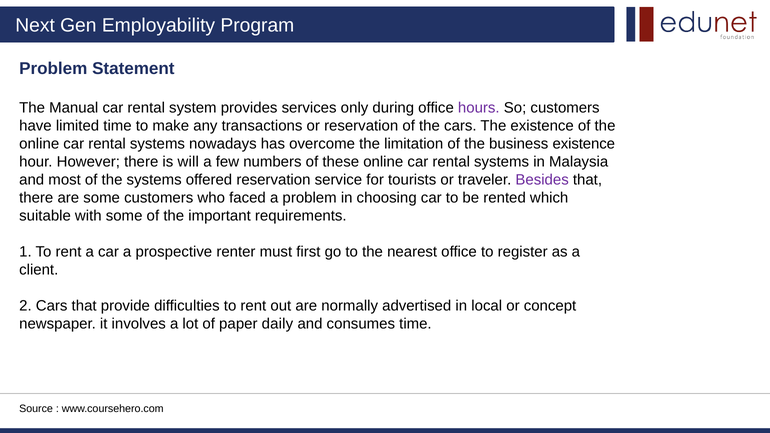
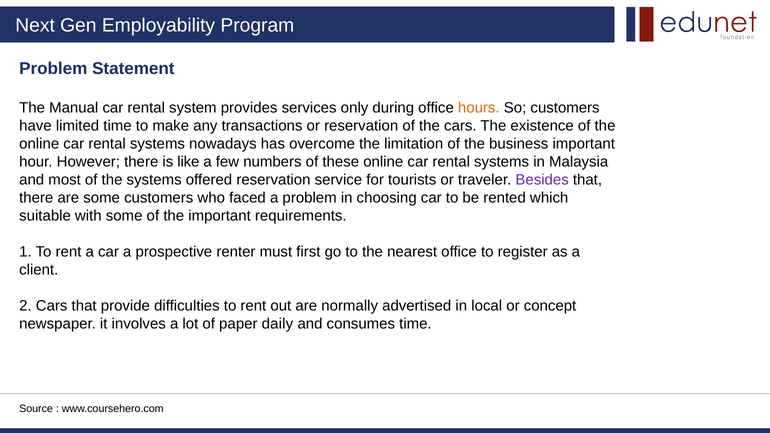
hours colour: purple -> orange (479, 108)
business existence: existence -> important (584, 144)
will: will -> like (188, 162)
